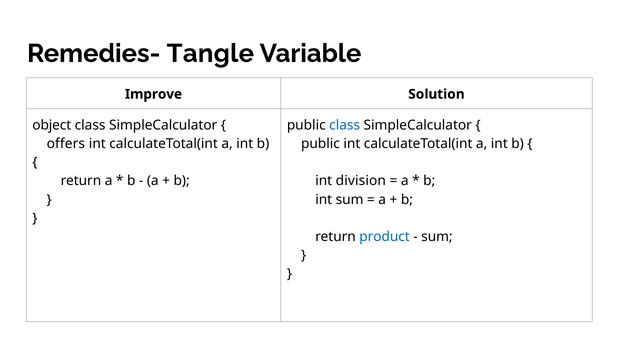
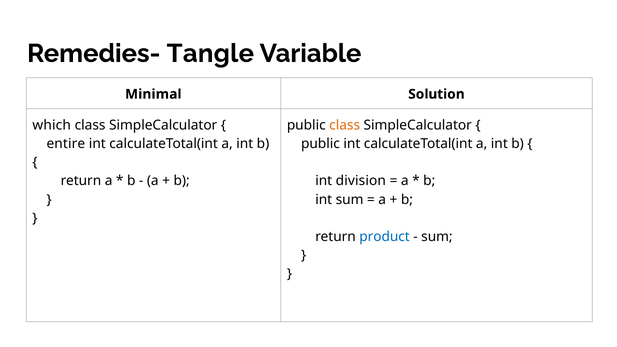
Improve: Improve -> Minimal (153, 94)
object: object -> which (52, 125)
class colour: blue -> orange (345, 125)
offers: offers -> entire (66, 144)
